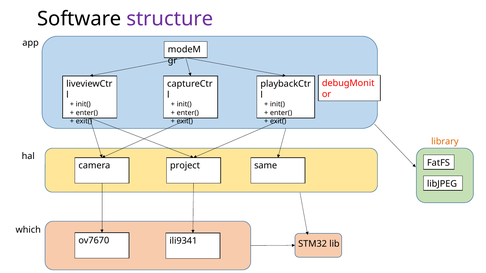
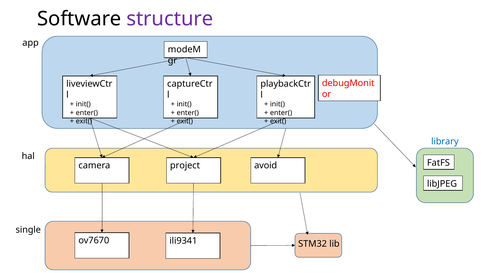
library colour: orange -> blue (445, 142)
same: same -> avoid (266, 166)
which: which -> single (28, 230)
